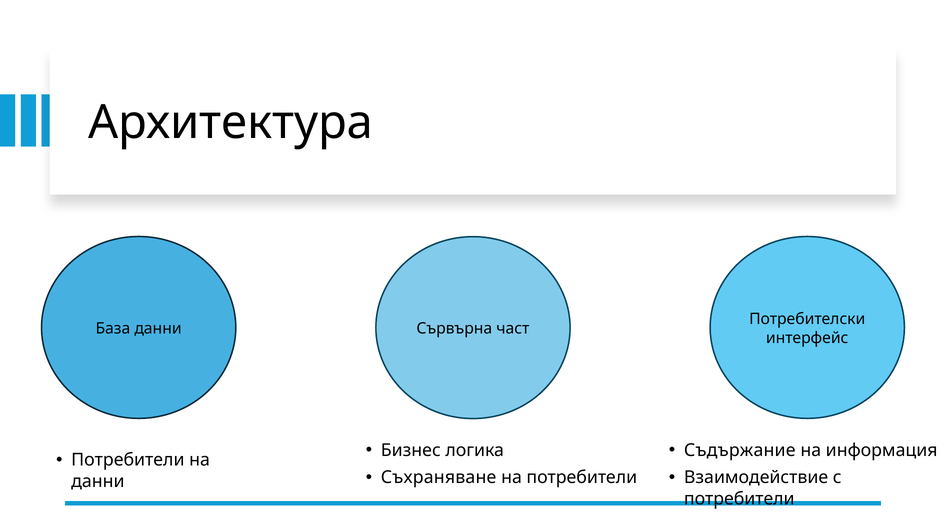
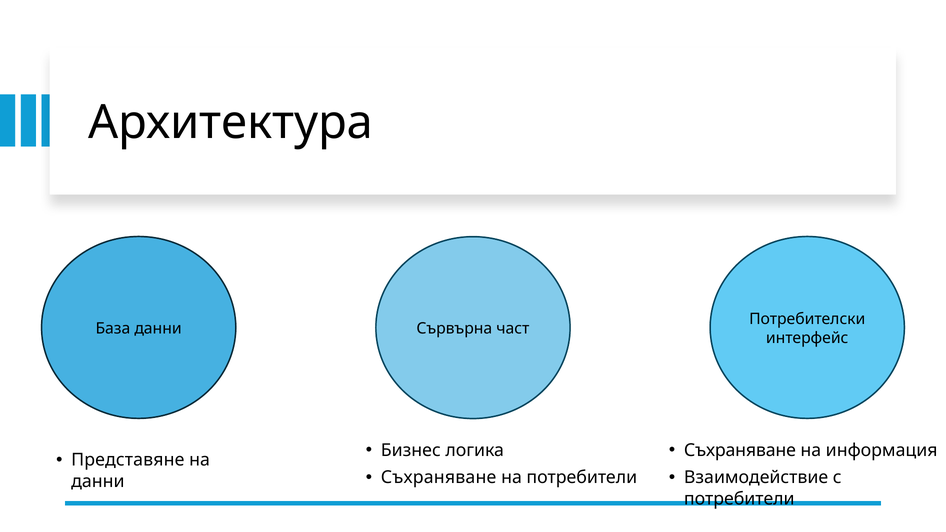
Съдържание: Съдържание -> Съхраняване (740, 451)
Потребители: Потребители -> Представяне (128, 460)
